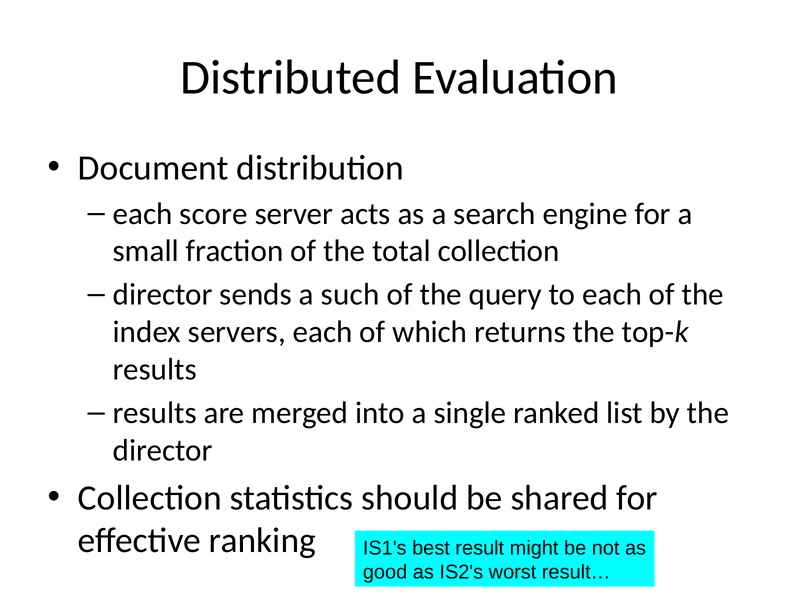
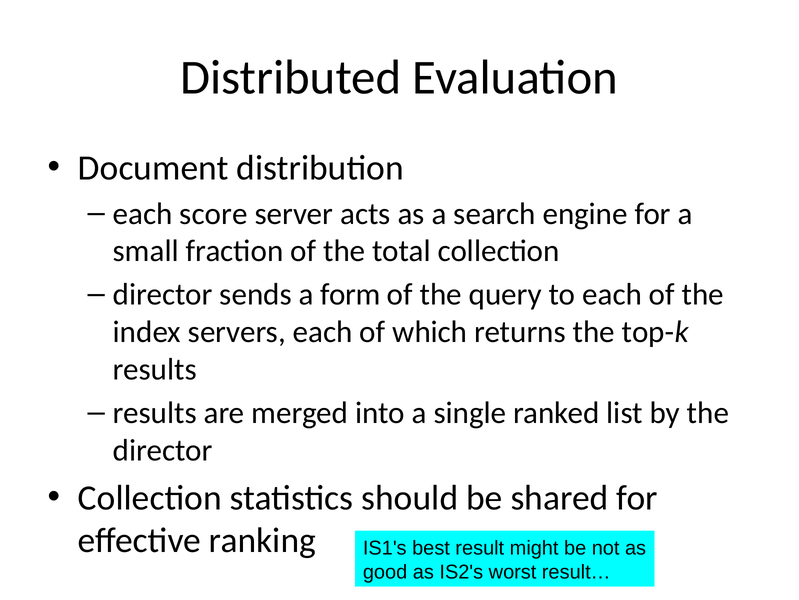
such: such -> form (350, 294)
